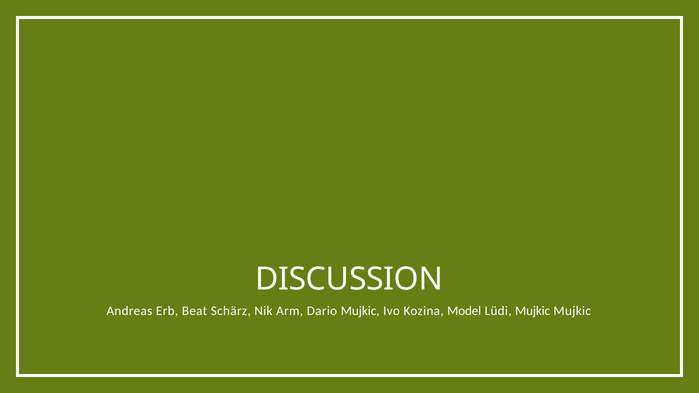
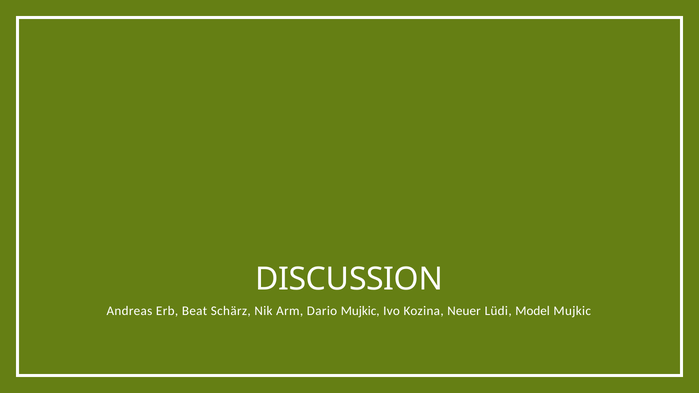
Model: Model -> Neuer (464, 311)
Lüdi Mujkic: Mujkic -> Model (533, 311)
